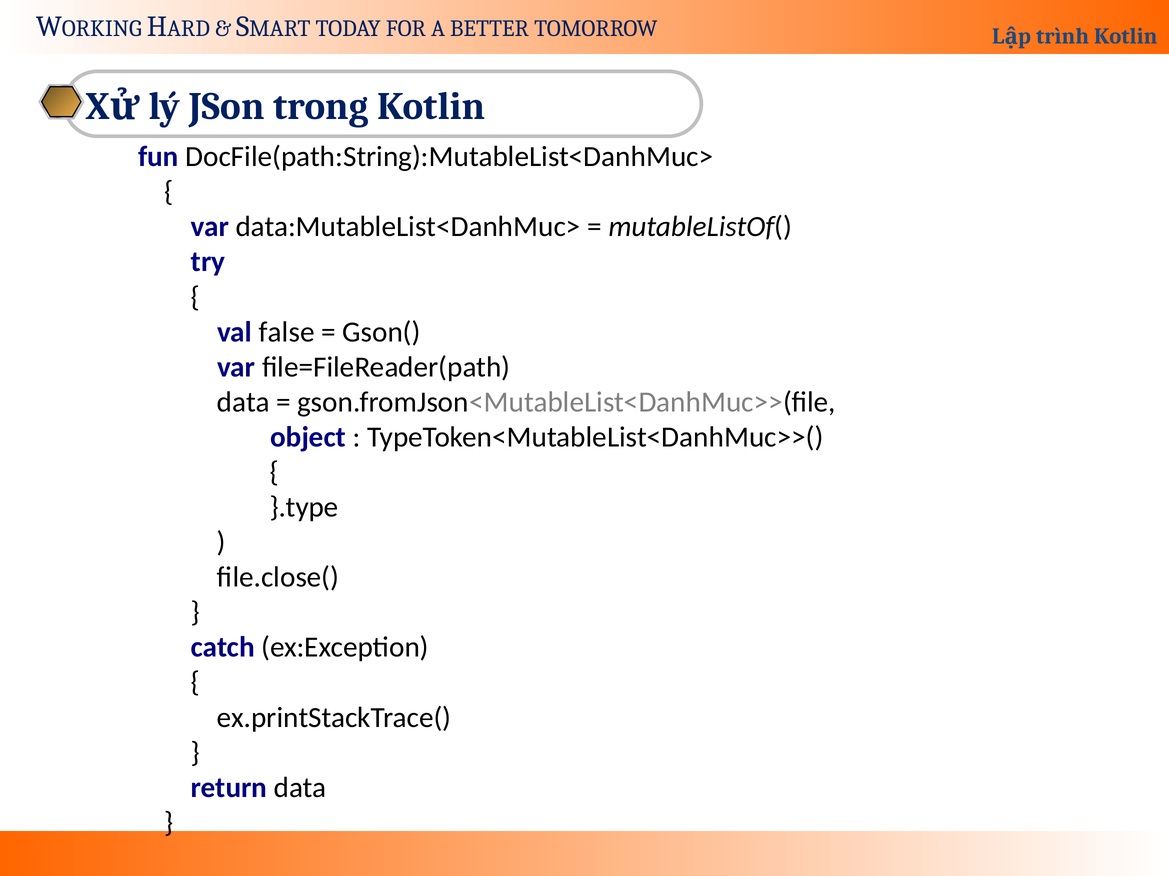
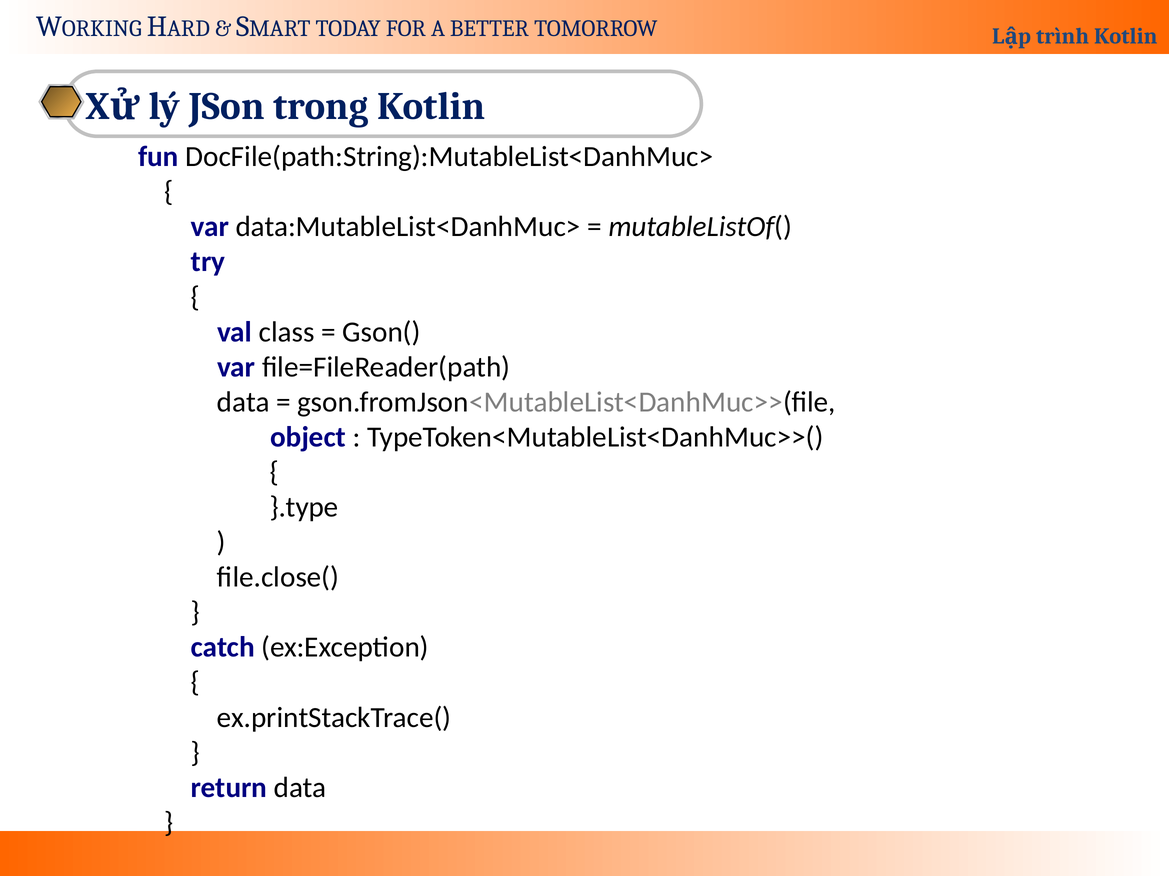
false: false -> class (287, 332)
